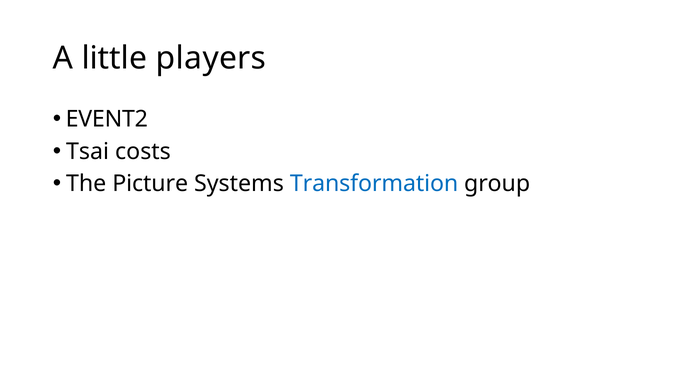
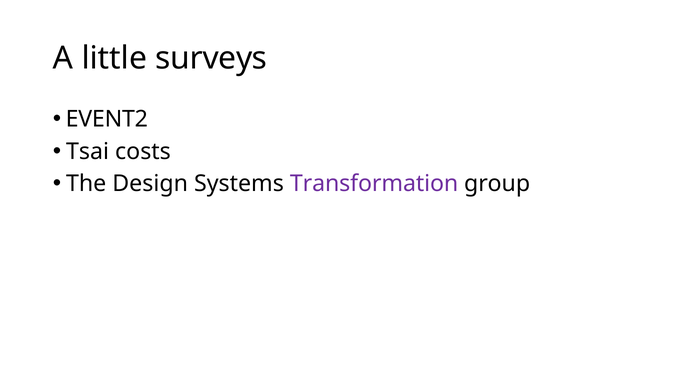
players: players -> surveys (211, 58)
Picture: Picture -> Design (150, 184)
Transformation colour: blue -> purple (374, 184)
